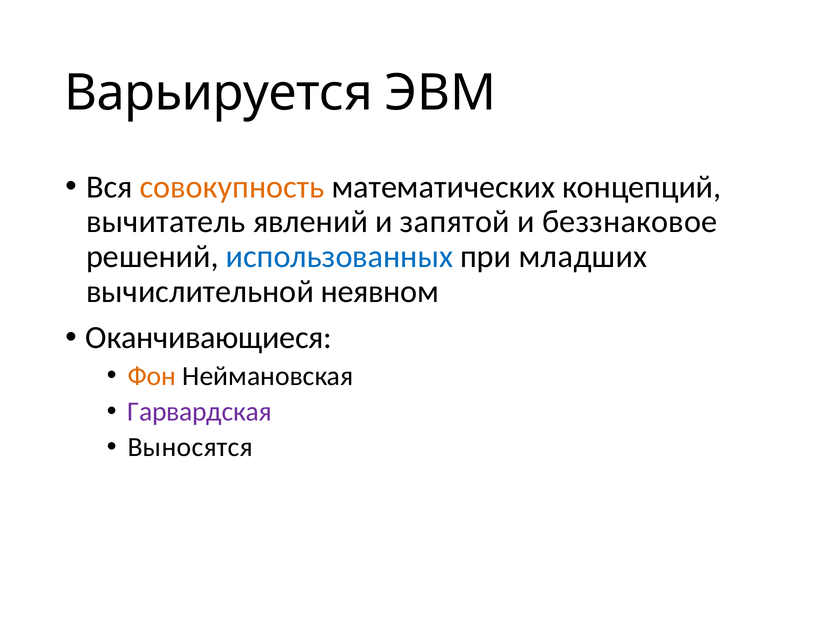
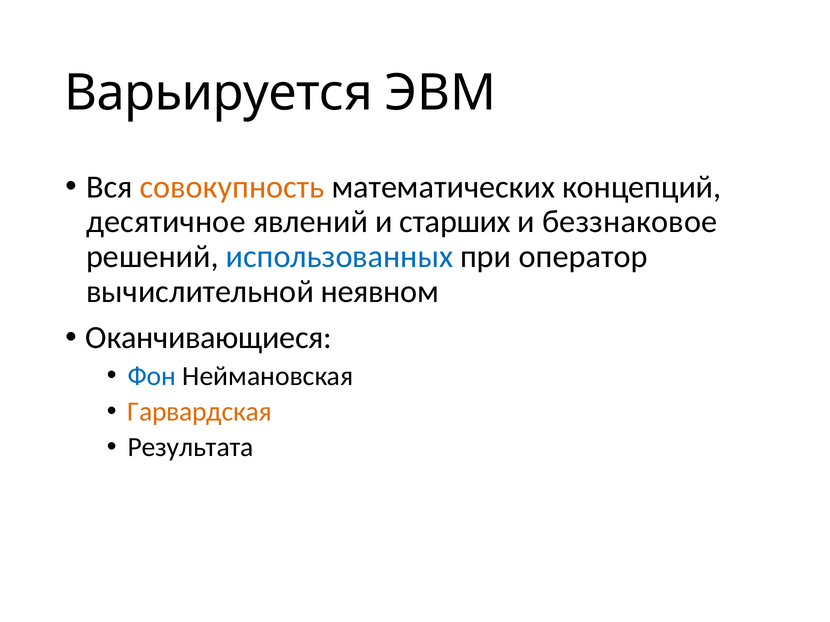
вычитатель: вычитатель -> десятичное (166, 222)
запятой: запятой -> старших (455, 222)
младших: младших -> оператор (583, 257)
Фон colour: orange -> blue (152, 376)
Гарвардская colour: purple -> orange (200, 412)
Выносятся: Выносятся -> Результата (191, 447)
